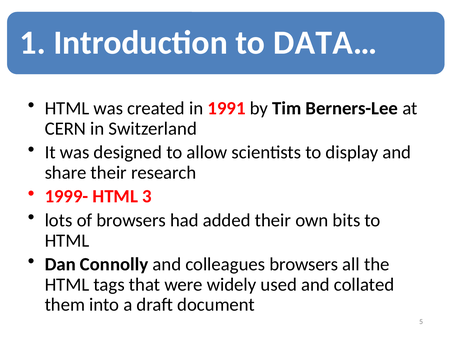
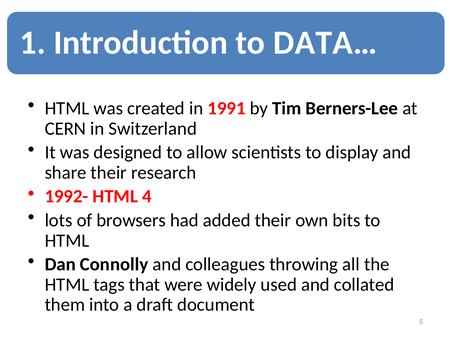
1999-: 1999- -> 1992- (67, 197)
3: 3 -> 4 (147, 197)
colleagues browsers: browsers -> throwing (304, 265)
